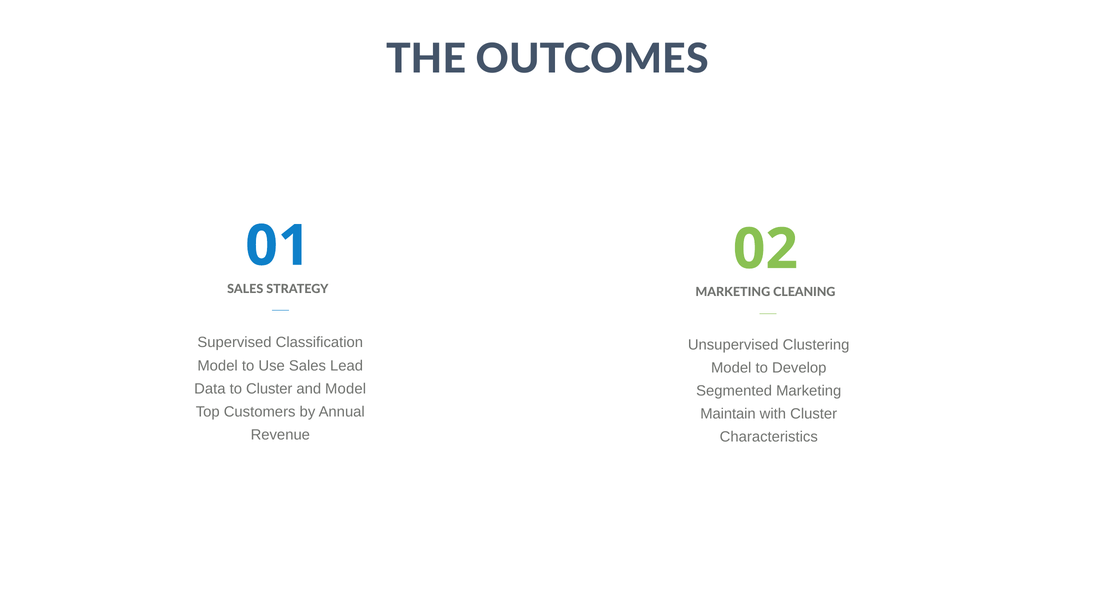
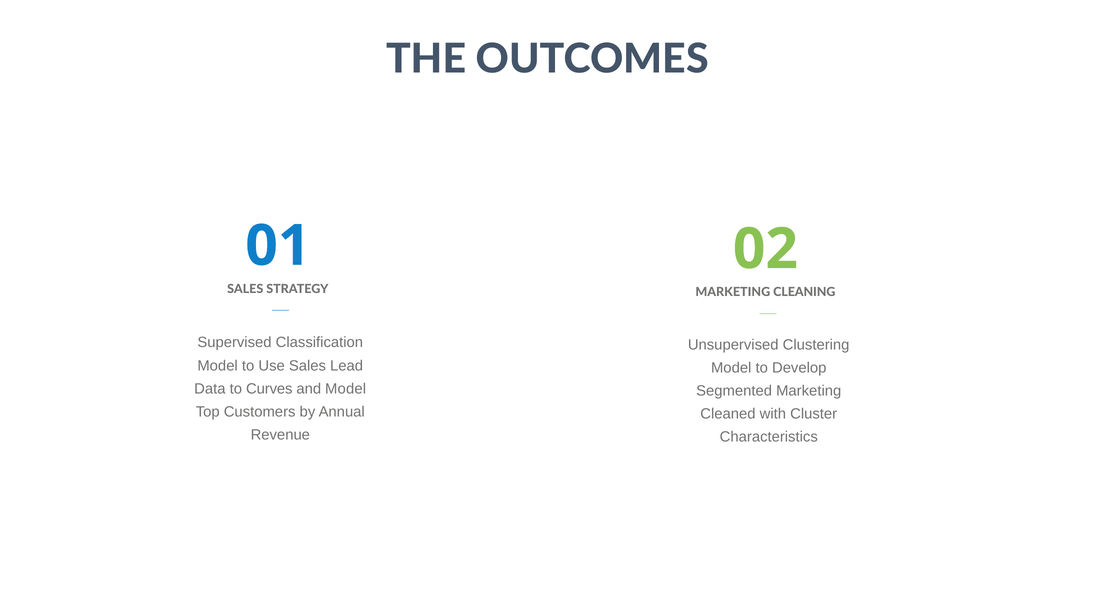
to Cluster: Cluster -> Curves (269, 389)
Maintain: Maintain -> Cleaned (728, 414)
